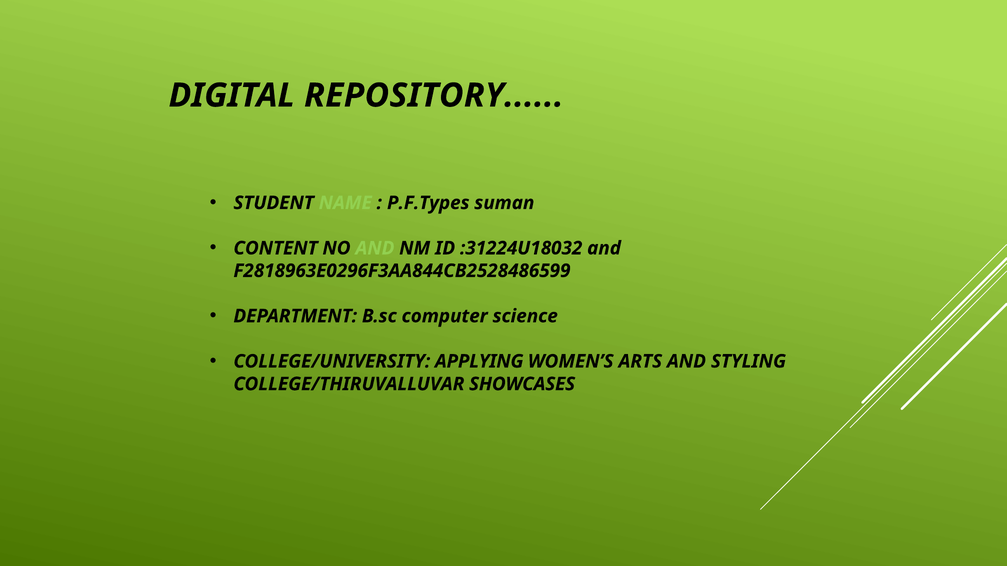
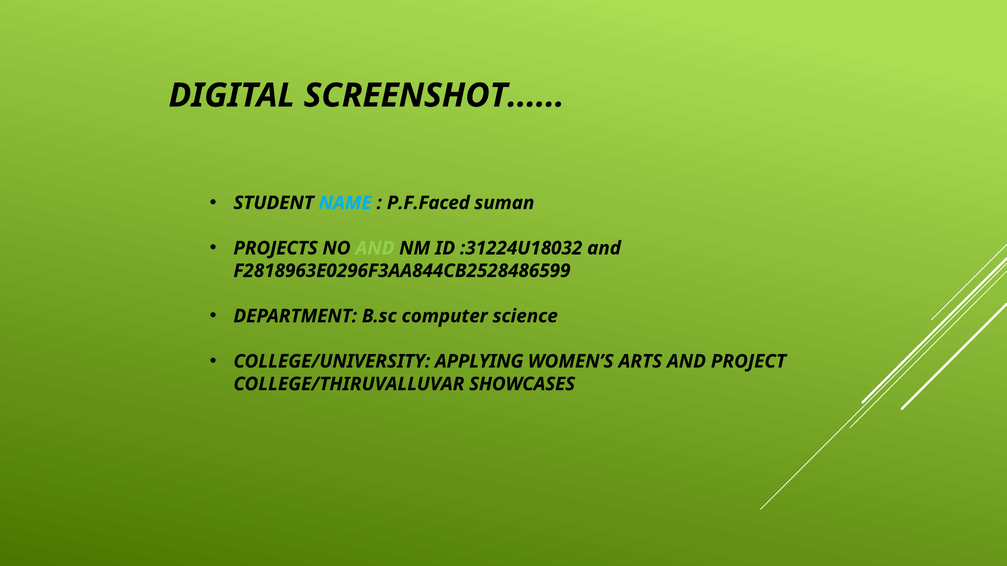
REPOSITORY: REPOSITORY -> SCREENSHOT (434, 96)
NAME colour: light green -> light blue (345, 203)
P.F.Types: P.F.Types -> P.F.Faced (428, 203)
CONTENT: CONTENT -> PROJECTS (276, 248)
STYLING: STYLING -> PROJECT (748, 362)
